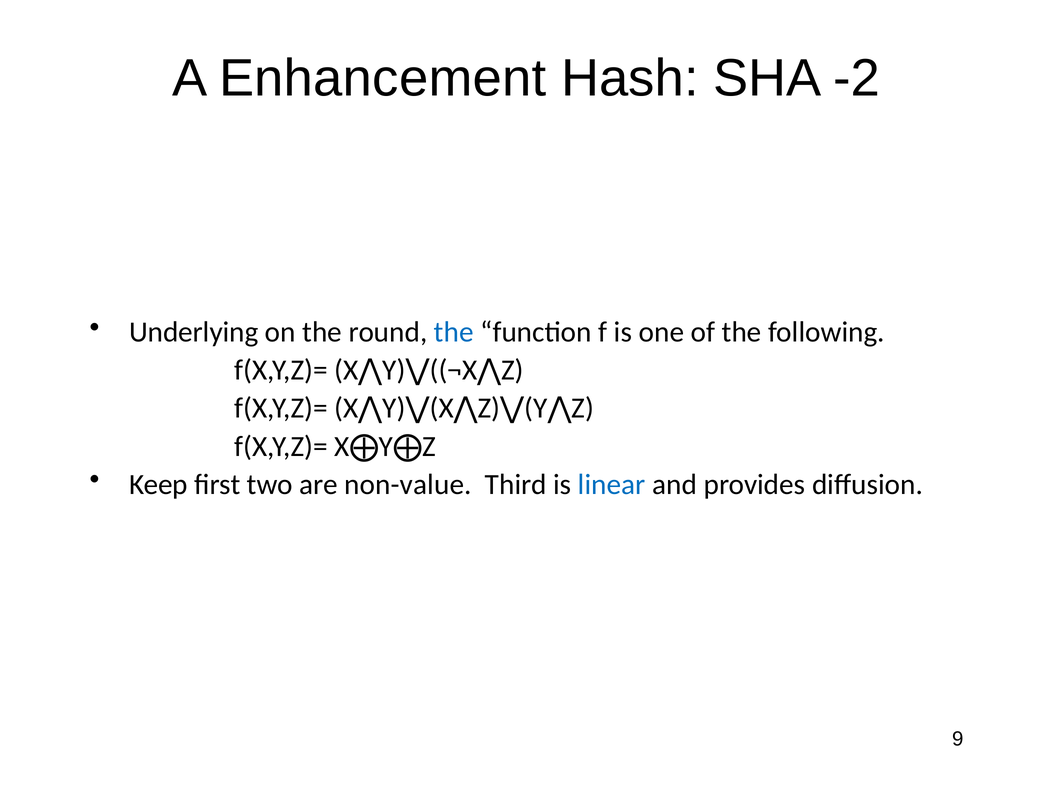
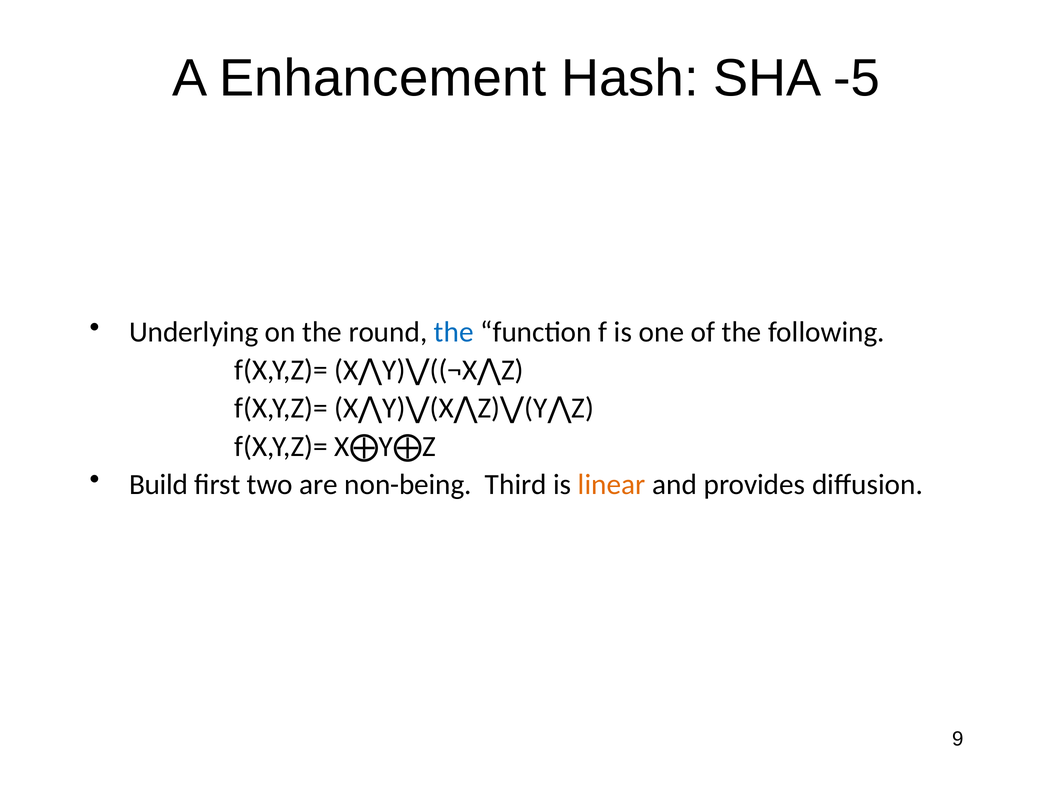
-2: -2 -> -5 (857, 78)
Keep: Keep -> Build (158, 484)
non-value: non-value -> non-being (408, 484)
linear colour: blue -> orange (612, 484)
